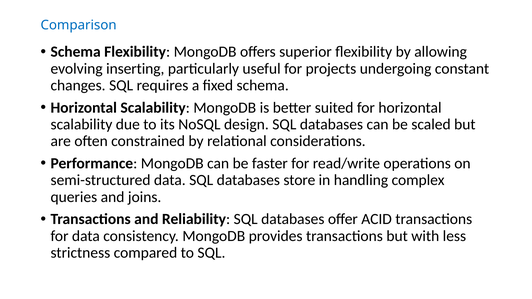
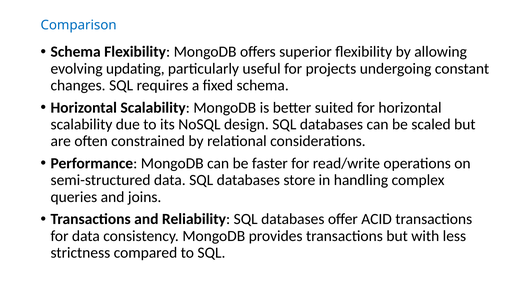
inserting: inserting -> updating (135, 69)
